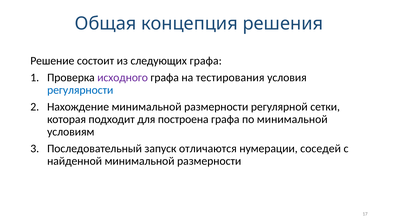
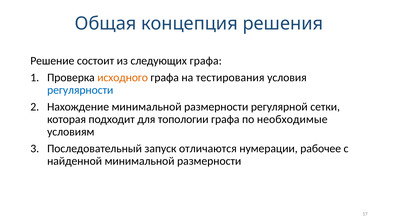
исходного colour: purple -> orange (123, 78)
построена: построена -> топологии (183, 119)
по минимальной: минимальной -> необходимые (292, 119)
соседей: соседей -> рабочее (321, 148)
